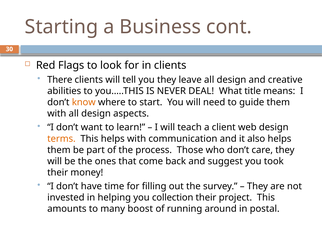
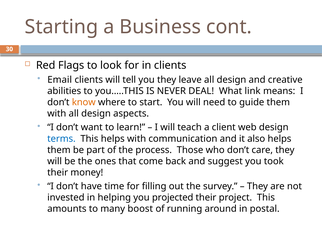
There: There -> Email (60, 80)
title: title -> link (253, 91)
terms colour: orange -> blue (61, 138)
collection: collection -> projected (173, 197)
